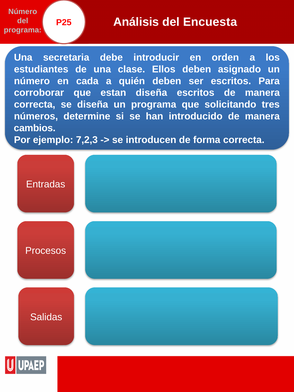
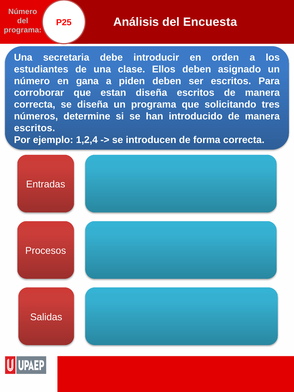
cada: cada -> gana (87, 81)
quién: quién -> piden (132, 81)
cambios: cambios -> escritos (35, 128)
7,2,3: 7,2,3 -> 1,2,4 (87, 140)
